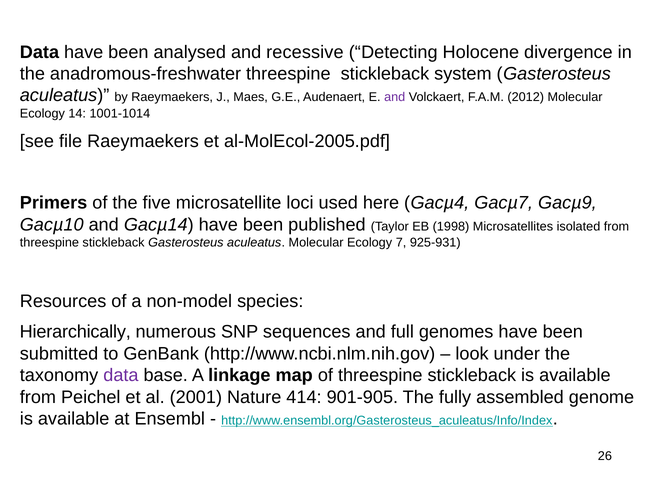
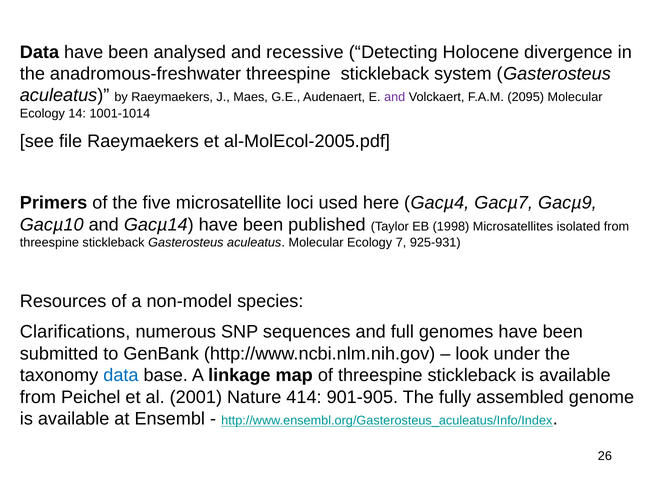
2012: 2012 -> 2095 (526, 97)
Hierarchically: Hierarchically -> Clarifications (75, 332)
data colour: purple -> blue (121, 376)
